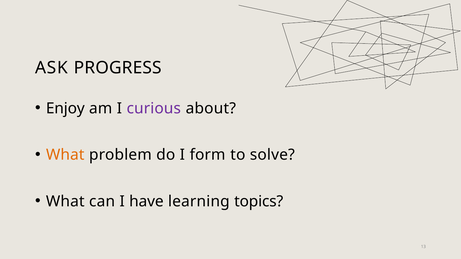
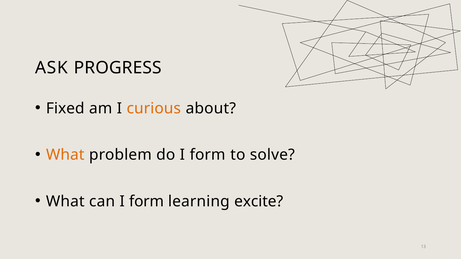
Enjoy: Enjoy -> Fixed (65, 109)
curious colour: purple -> orange (154, 109)
can I have: have -> form (146, 202)
topics: topics -> excite (259, 202)
